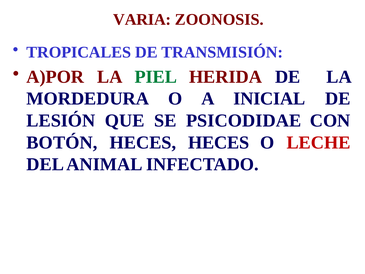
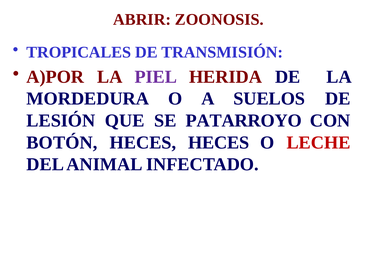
VARIA: VARIA -> ABRIR (142, 19)
PIEL colour: green -> purple (156, 77)
INICIAL: INICIAL -> SUELOS (269, 99)
PSICODIDAE: PSICODIDAE -> PATARROYO (244, 121)
